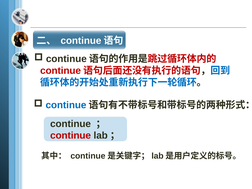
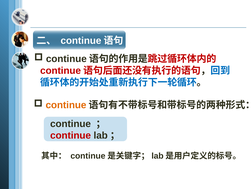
continue colour: blue -> orange (66, 105)
